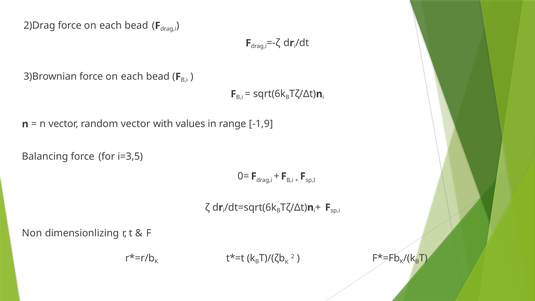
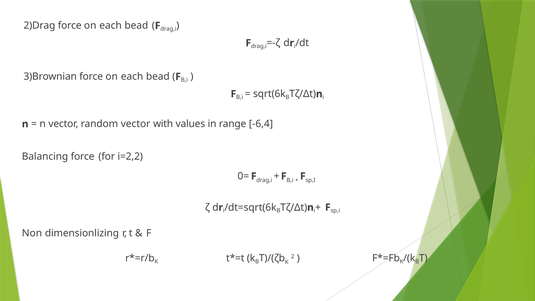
-1,9: -1,9 -> -6,4 (261, 124)
i=3,5: i=3,5 -> i=2,2 (130, 157)
